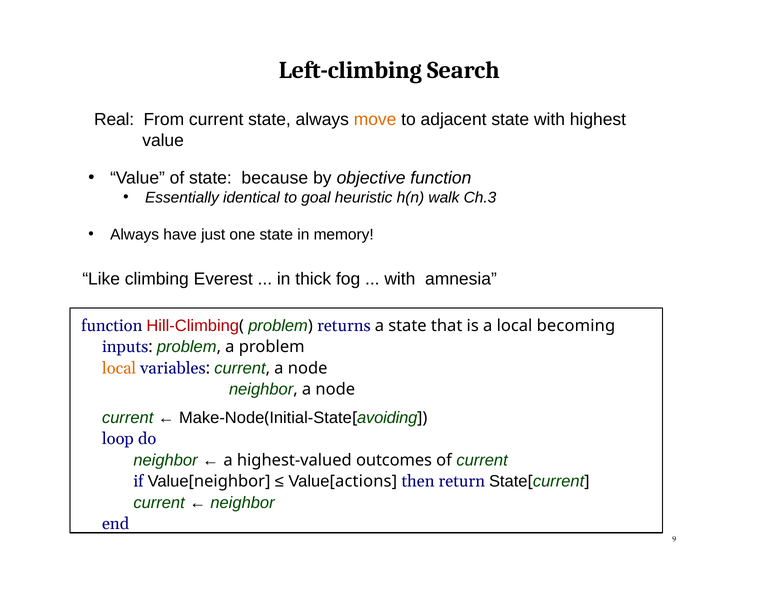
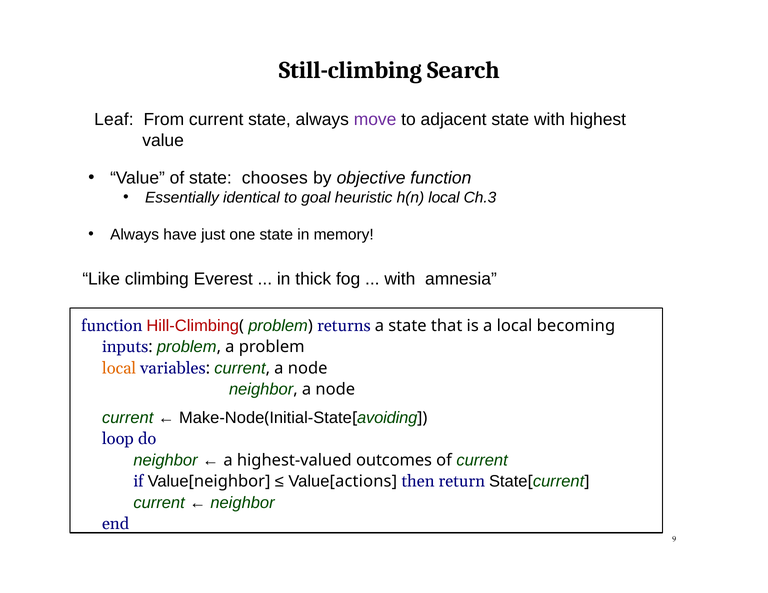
Left-climbing: Left-climbing -> Still-climbing (350, 70)
Real: Real -> Leaf (114, 120)
move colour: orange -> purple (375, 120)
because: because -> chooses (275, 178)
h(n walk: walk -> local (444, 198)
